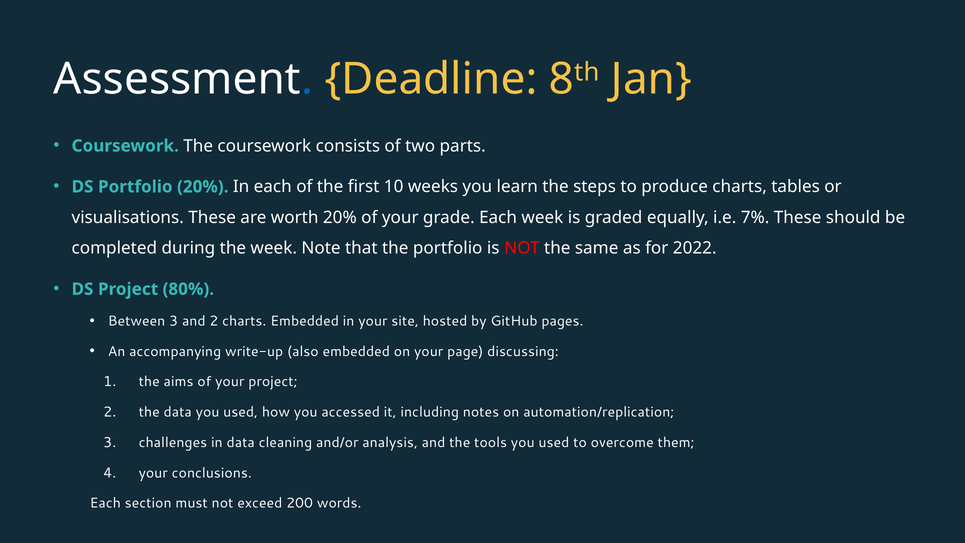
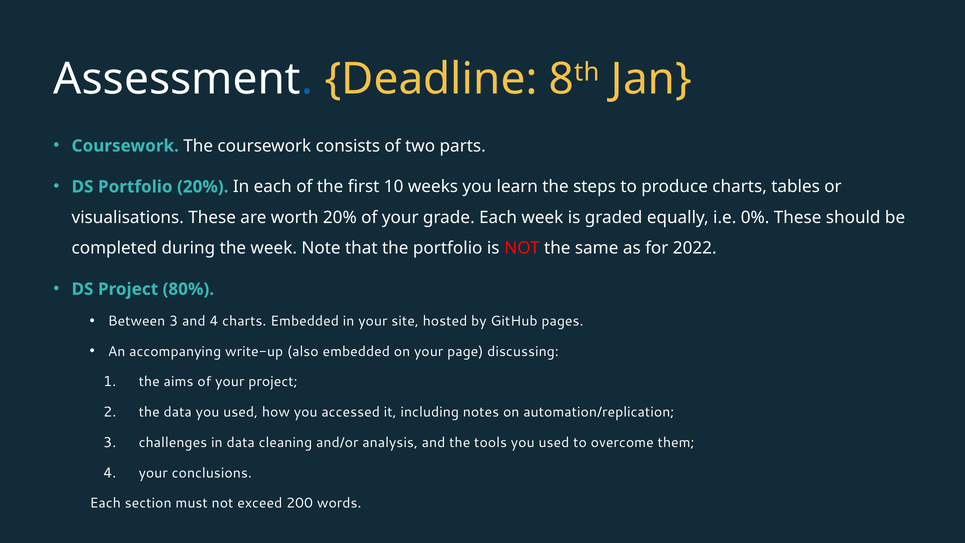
7%: 7% -> 0% (755, 217)
and 2: 2 -> 4 (214, 321)
